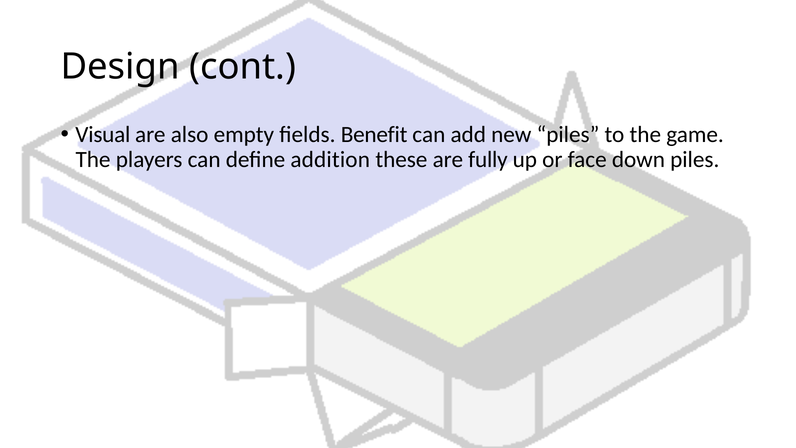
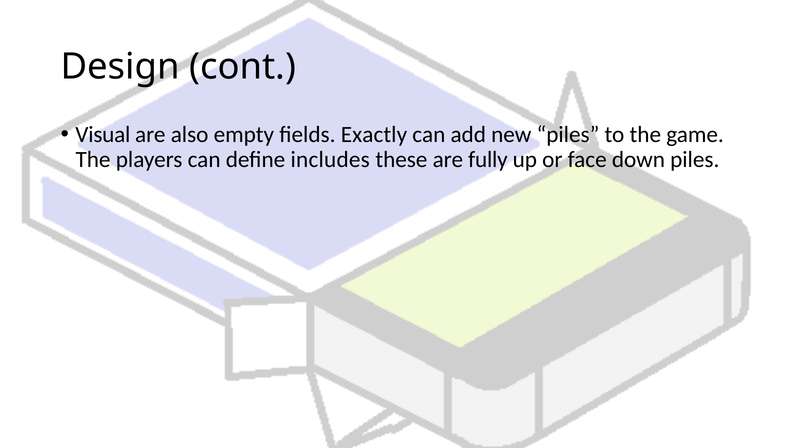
Benefit: Benefit -> Exactly (374, 135)
addition: addition -> includes (330, 160)
